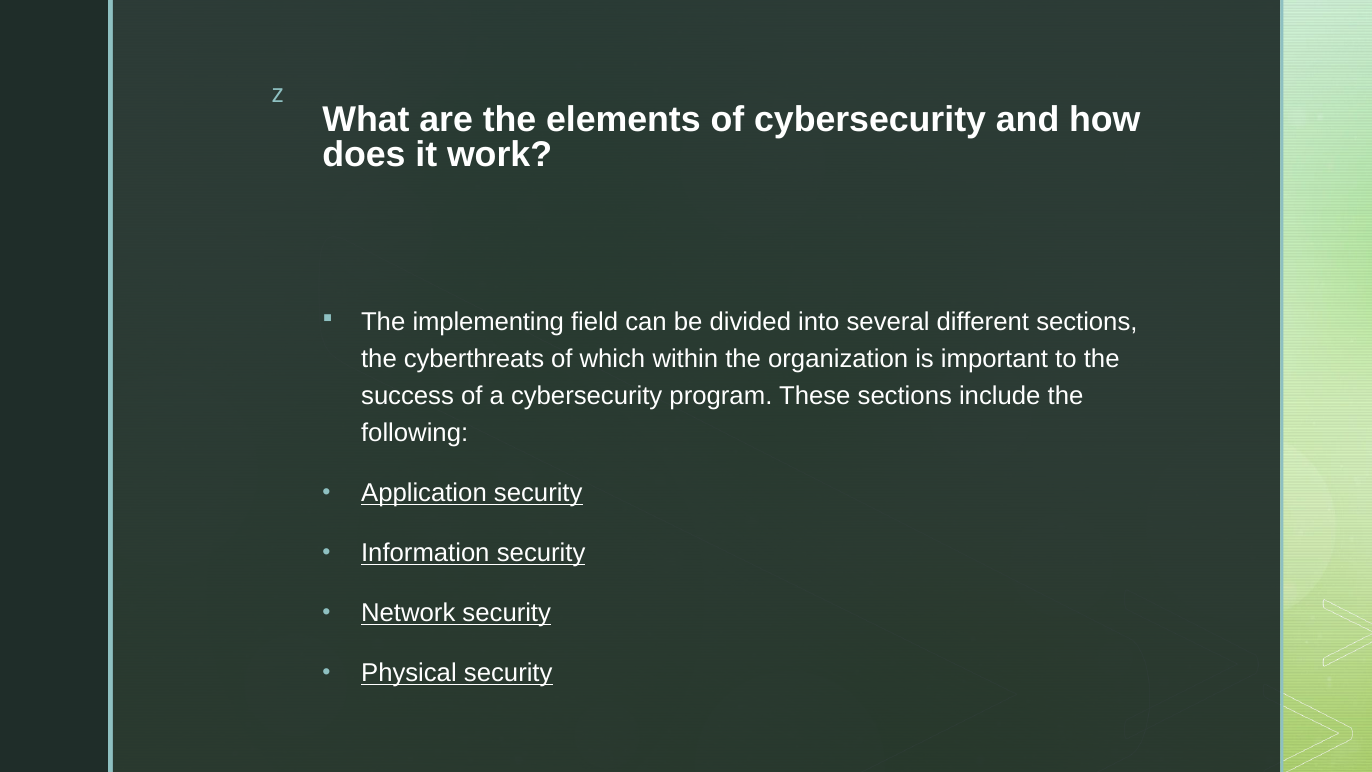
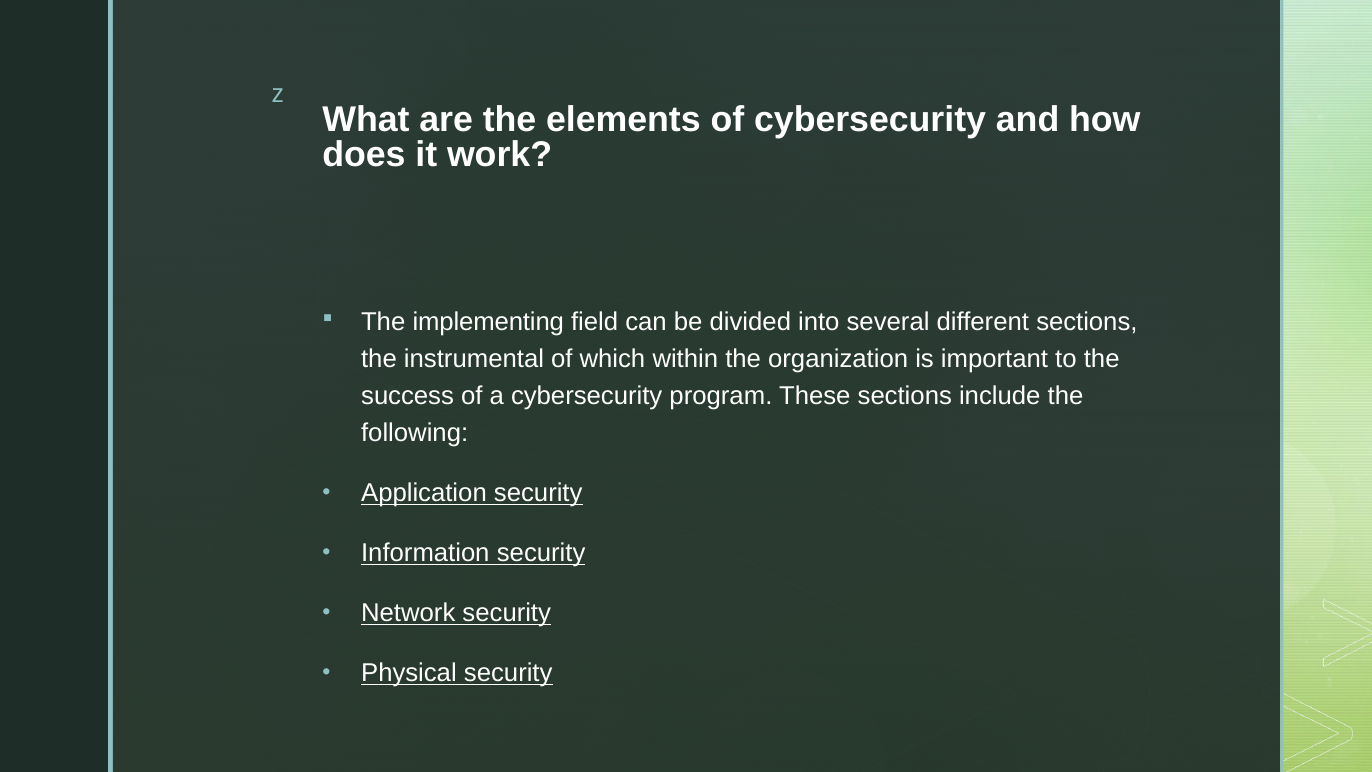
cyberthreats: cyberthreats -> instrumental (474, 359)
